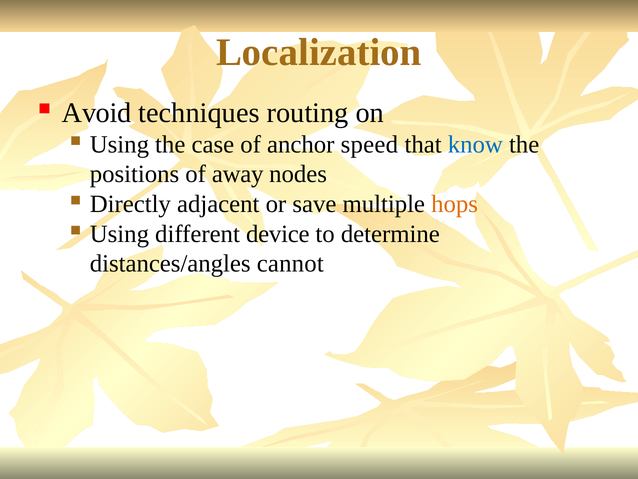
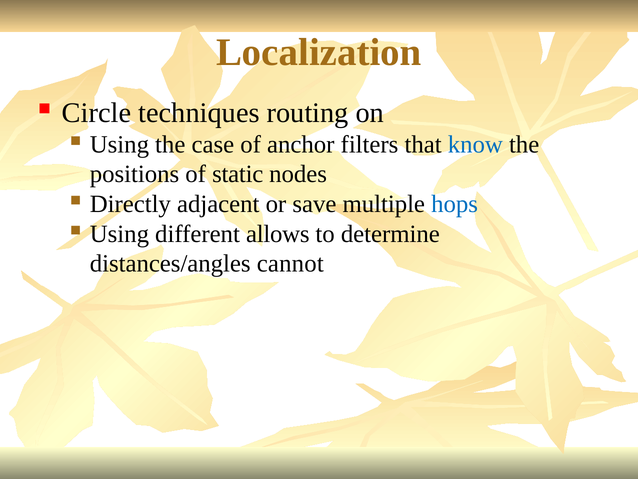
Avoid: Avoid -> Circle (97, 113)
speed: speed -> filters (370, 144)
away: away -> static (238, 174)
hops colour: orange -> blue (455, 204)
device: device -> allows (278, 234)
